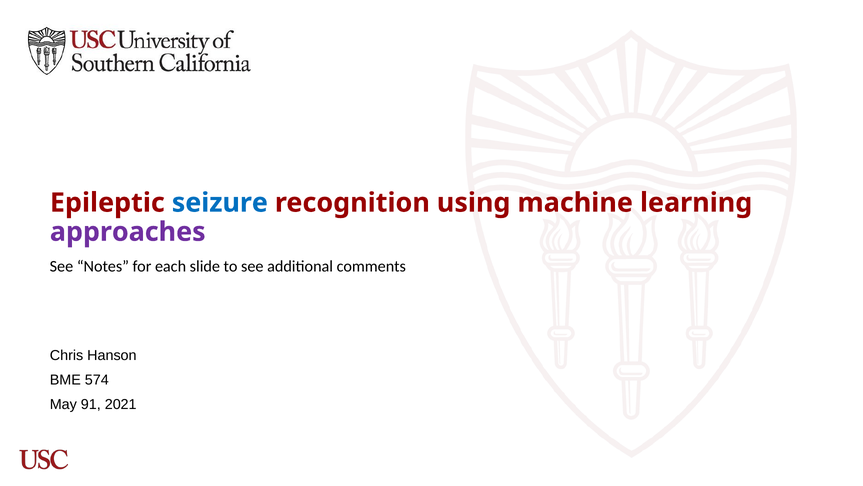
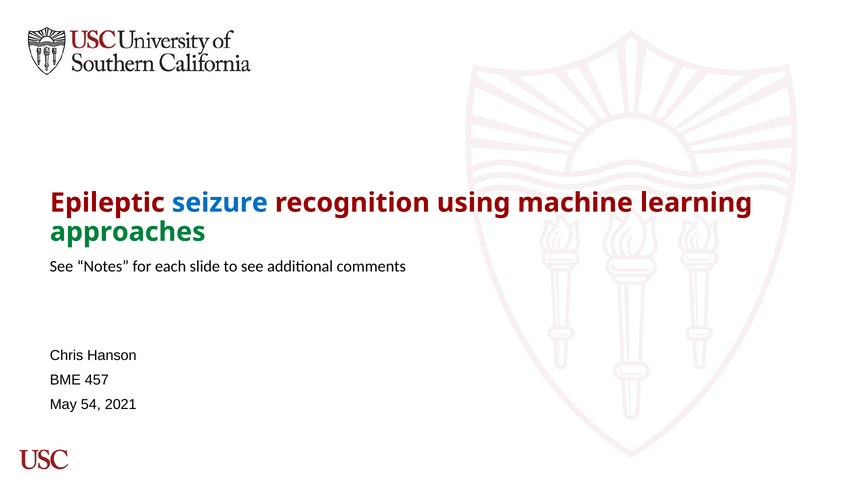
approaches colour: purple -> green (128, 232)
574: 574 -> 457 (97, 380)
91: 91 -> 54 (91, 404)
